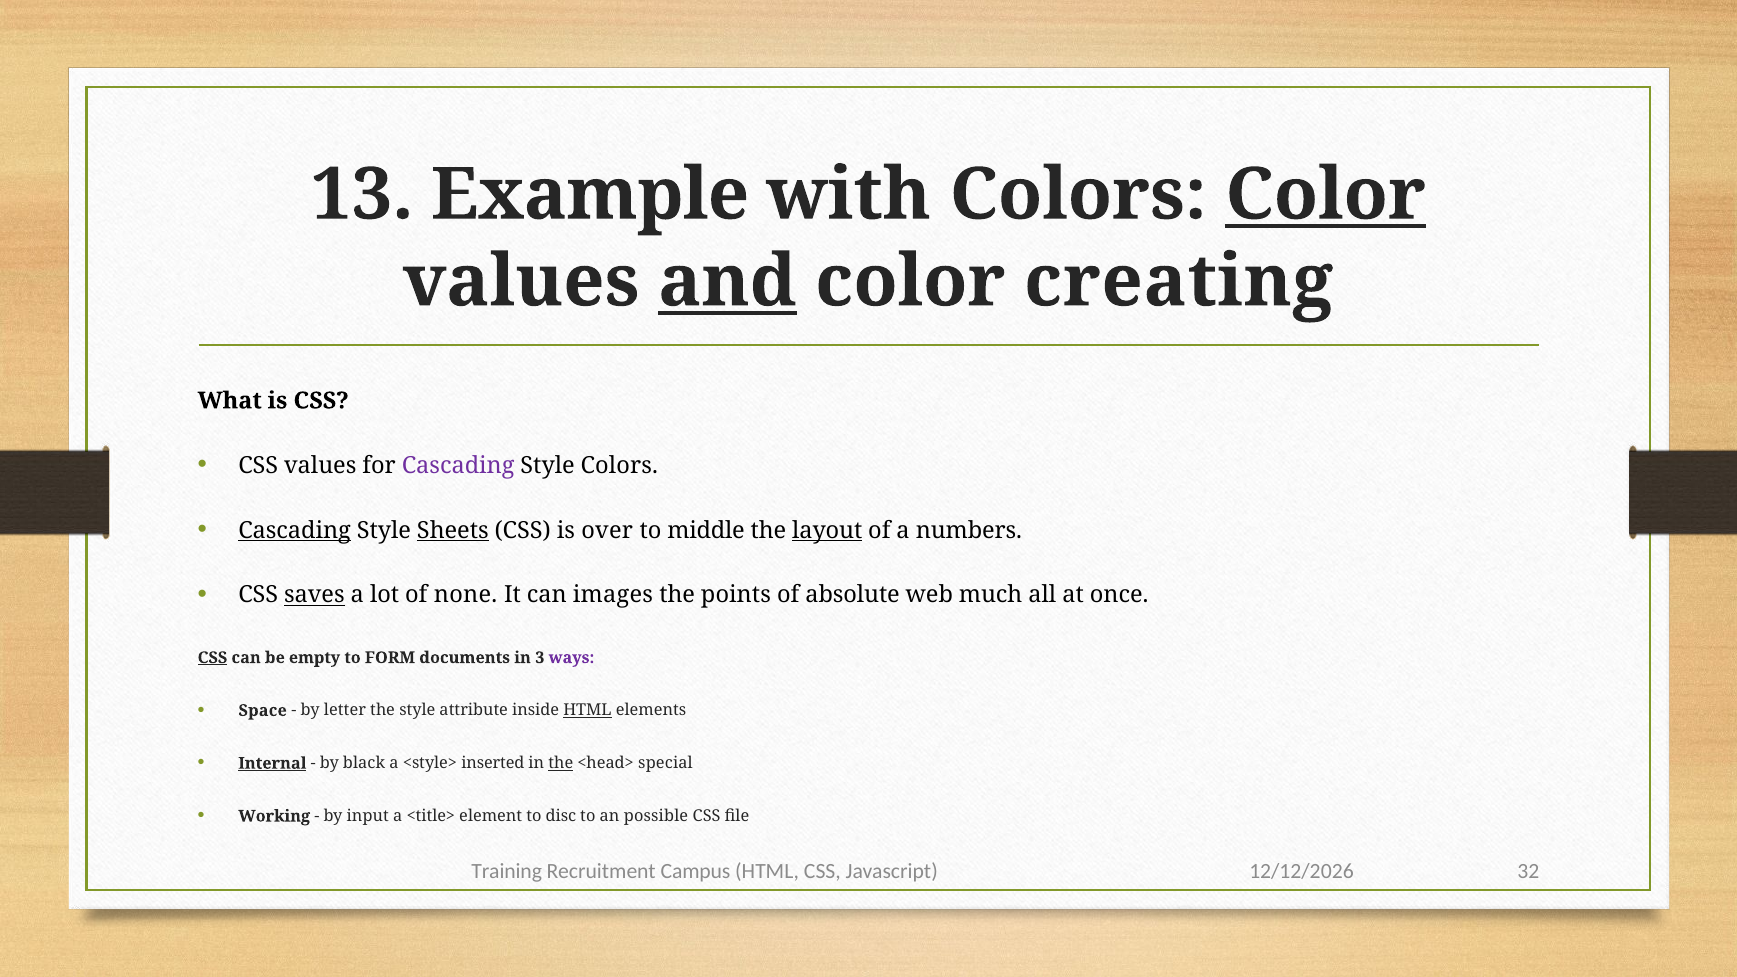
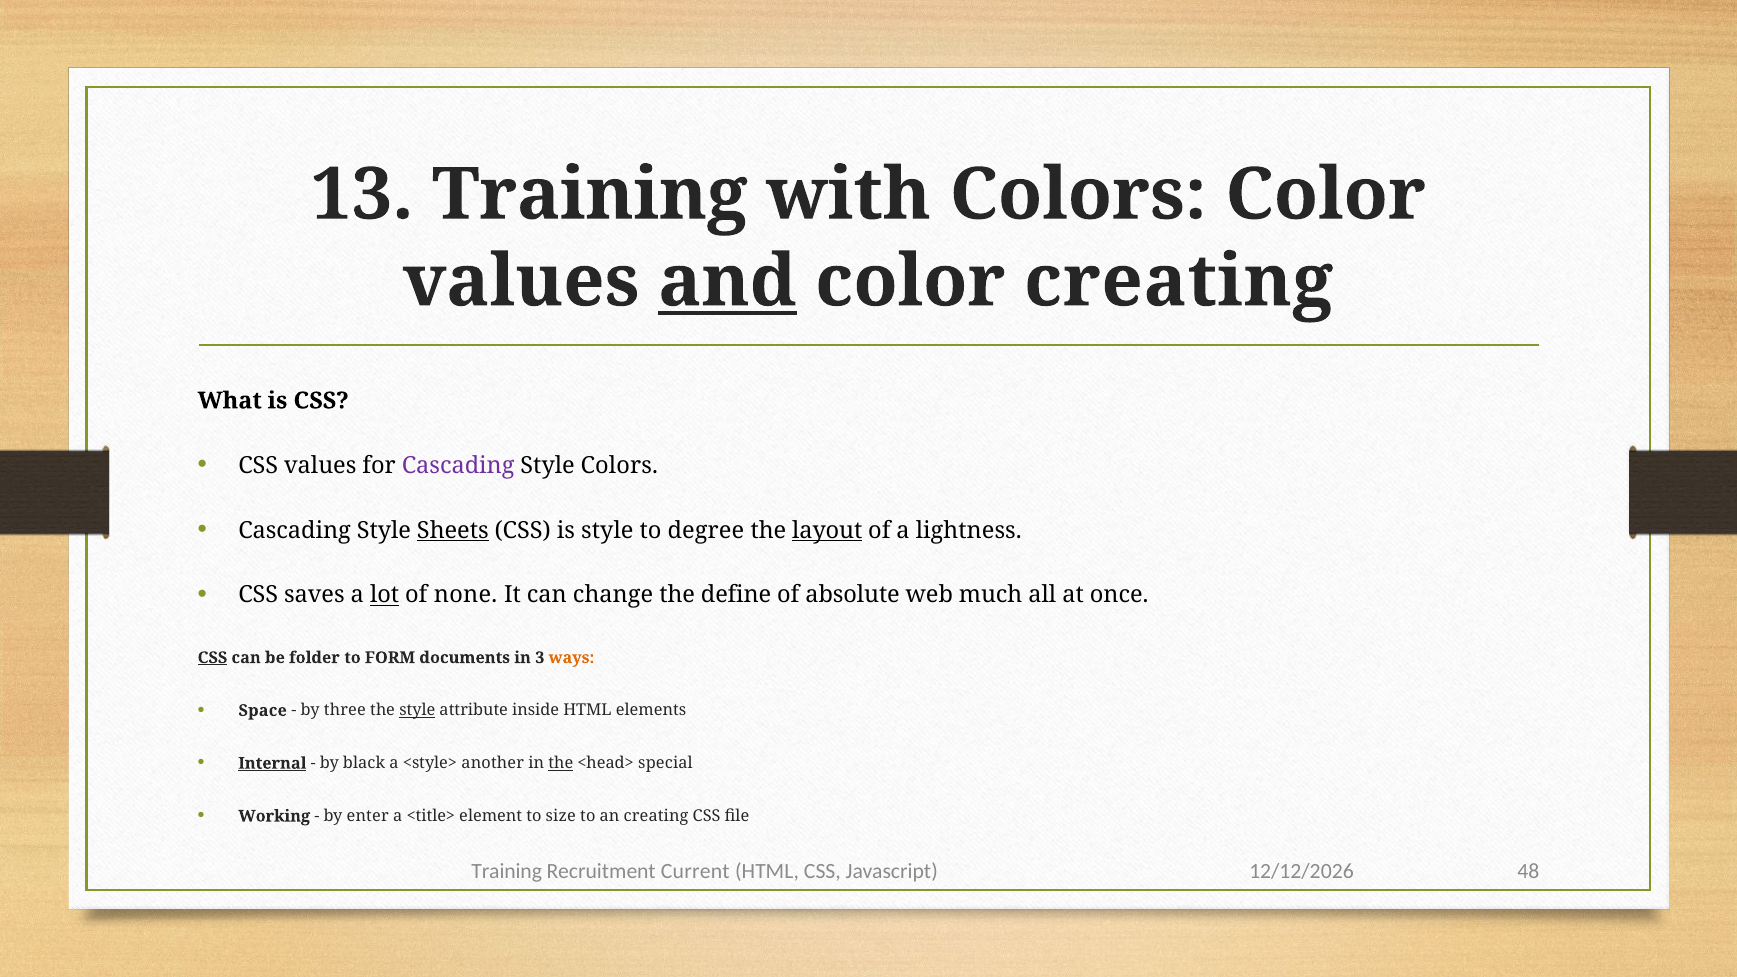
13 Example: Example -> Training (590, 195)
Color underline: present -> none (1326, 195)
Cascading underline: present -> none (295, 530)
is over: over -> style (607, 530)
middle: middle -> degree (706, 530)
numbers: numbers -> lightness (969, 530)
saves underline: present -> none (314, 595)
lot underline: none -> present (385, 595)
images: images -> change (613, 595)
points: points -> define (736, 595)
empty: empty -> folder (314, 658)
ways colour: purple -> orange (571, 658)
letter: letter -> three (345, 711)
style underline: none -> present (417, 711)
HTML underline: present -> none (587, 711)
inserted: inserted -> another (493, 763)
input: input -> enter (368, 816)
disc: disc -> size (561, 816)
an possible: possible -> creating (656, 816)
Campus: Campus -> Current (695, 872)
32: 32 -> 48 (1528, 872)
